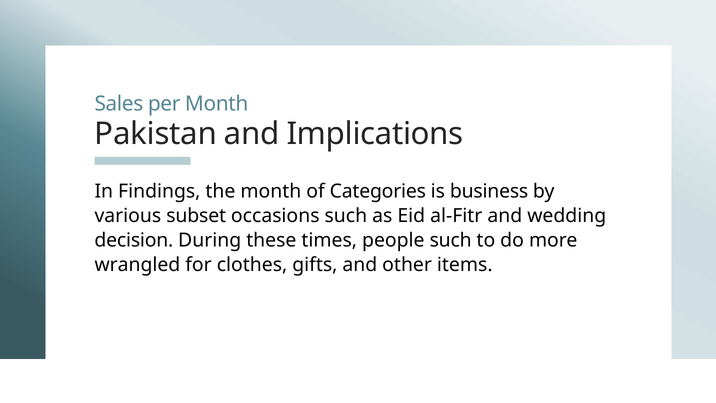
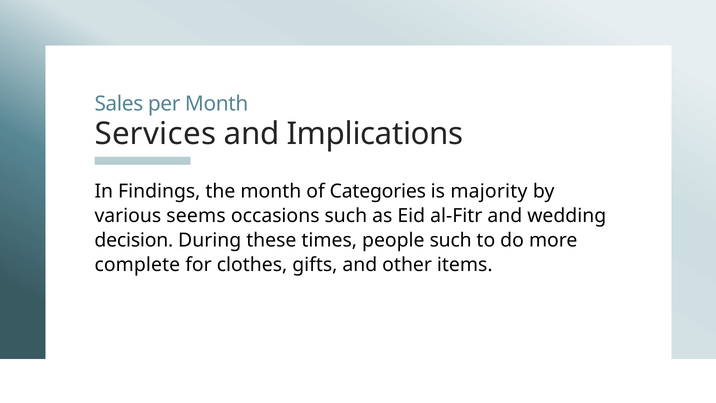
Pakistan: Pakistan -> Services (155, 134)
business: business -> majority (489, 191)
subset: subset -> seems (196, 216)
wrangled: wrangled -> complete (137, 265)
